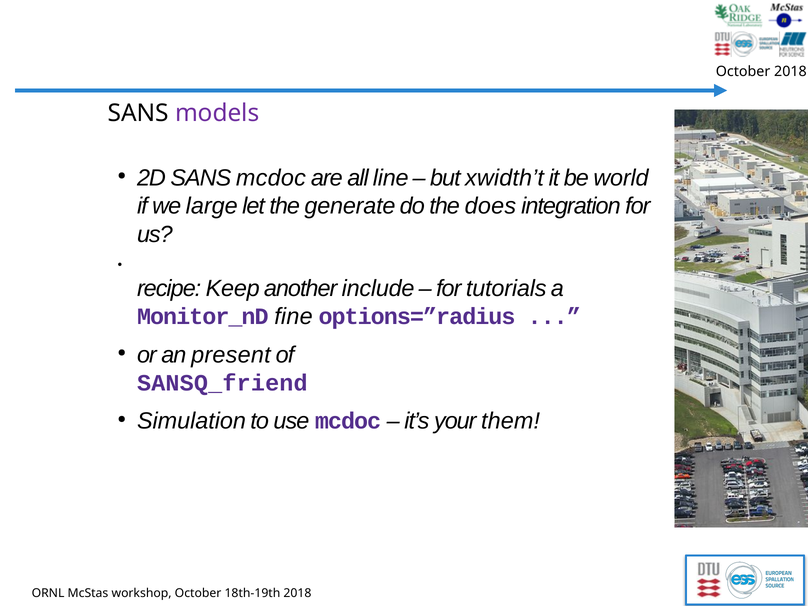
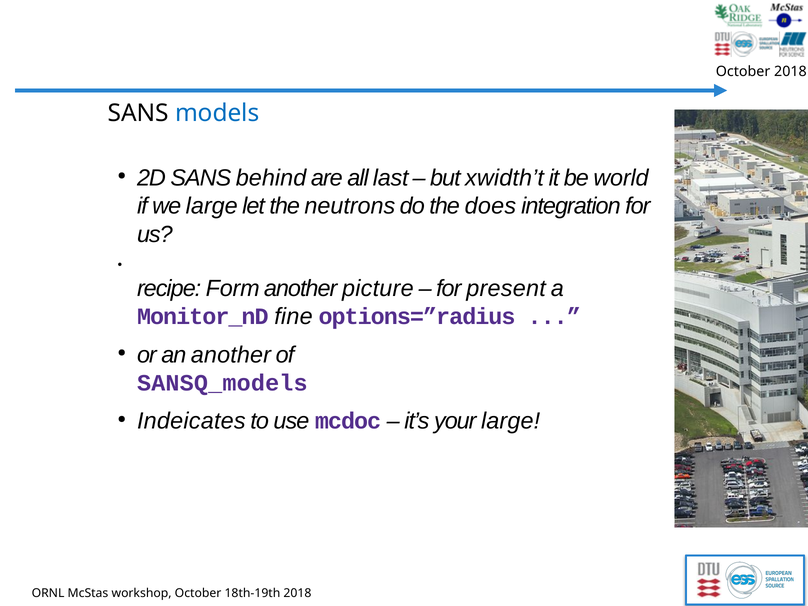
models colour: purple -> blue (217, 113)
SANS mcdoc: mcdoc -> behind (271, 178)
line: line -> last (391, 178)
generate: generate -> neutrons (350, 206)
Keep: Keep -> Form (233, 289)
include: include -> picture (378, 289)
tutorials: tutorials -> present (506, 289)
an present: present -> another (231, 355)
SANSQ_friend: SANSQ_friend -> SANSQ_models (222, 383)
Simulation: Simulation -> Indeicates (191, 421)
your them: them -> large (511, 421)
